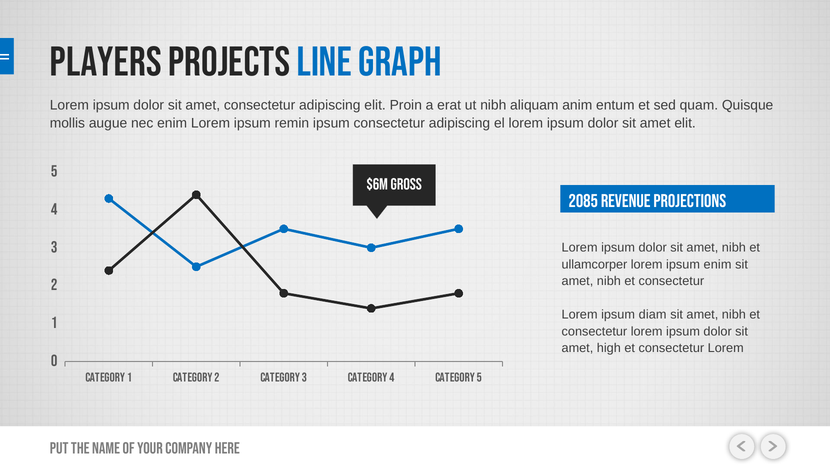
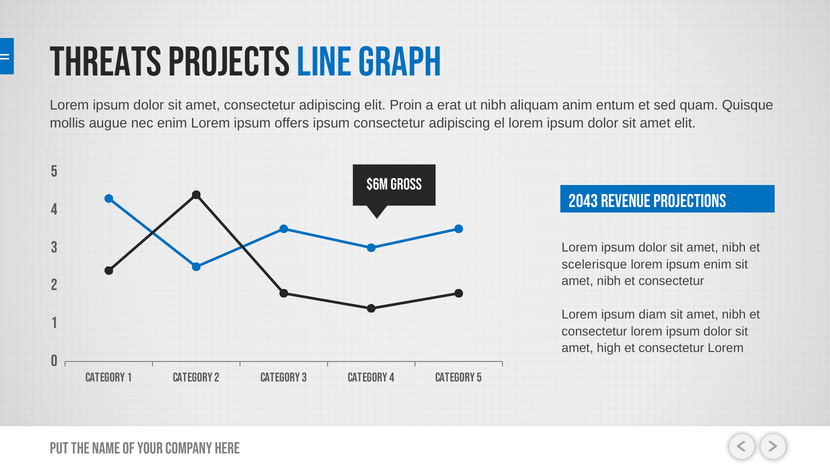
PLAYERS: PLAYERS -> THREATS (106, 62)
remin: remin -> offers (292, 123)
2085: 2085 -> 2043 (583, 201)
ullamcorper: ullamcorper -> scelerisque (594, 264)
